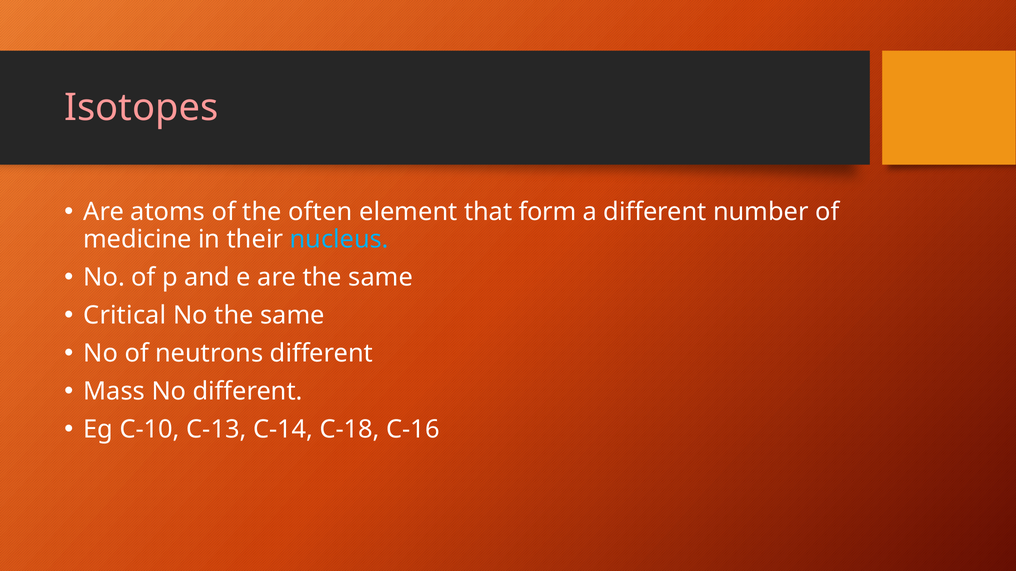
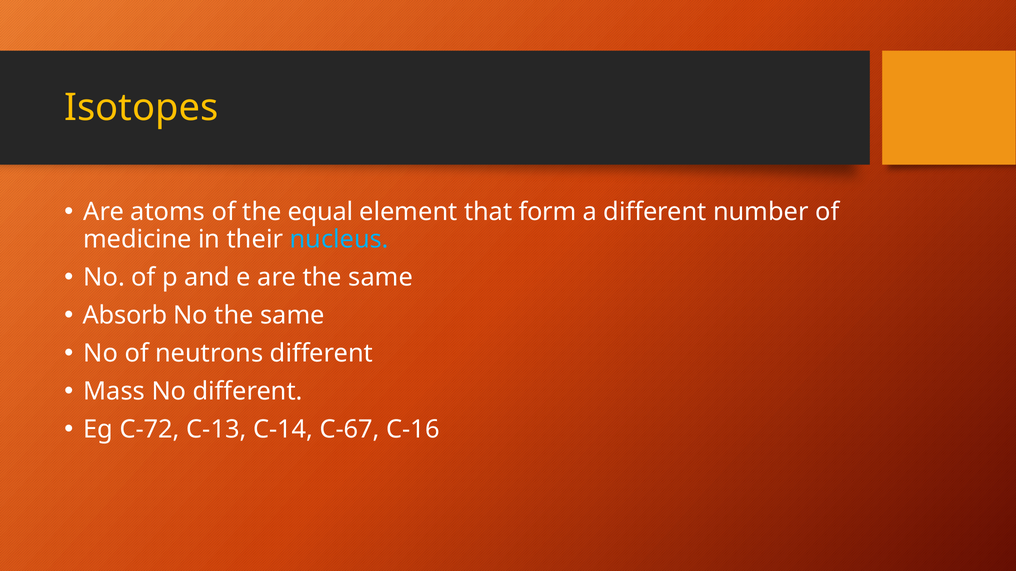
Isotopes colour: pink -> yellow (141, 108)
often: often -> equal (321, 212)
Critical: Critical -> Absorb (125, 316)
C-10: C-10 -> C-72 (150, 430)
C-18: C-18 -> C-67 (350, 430)
